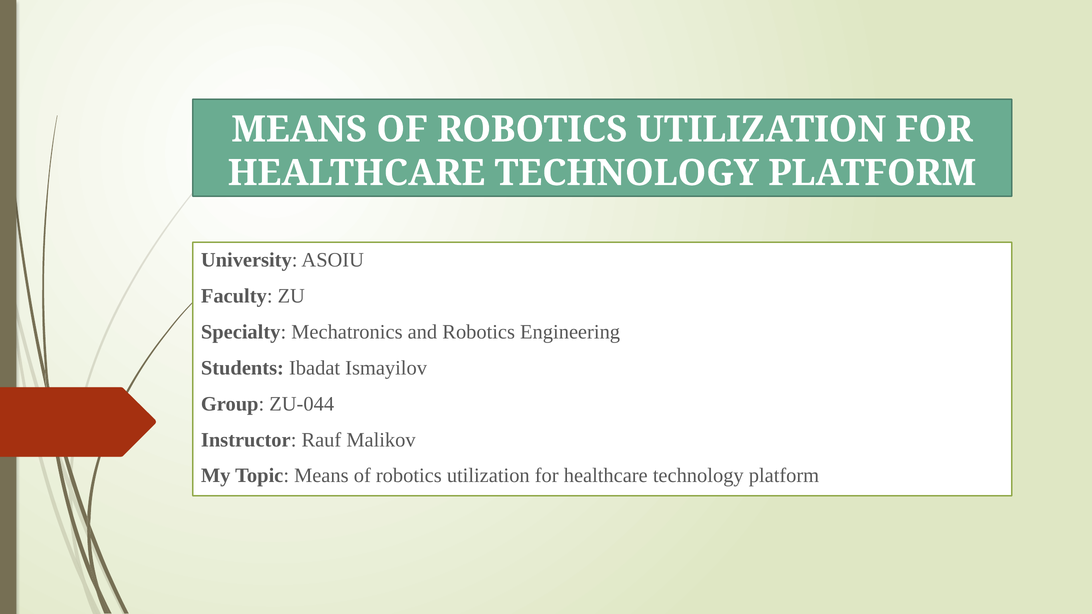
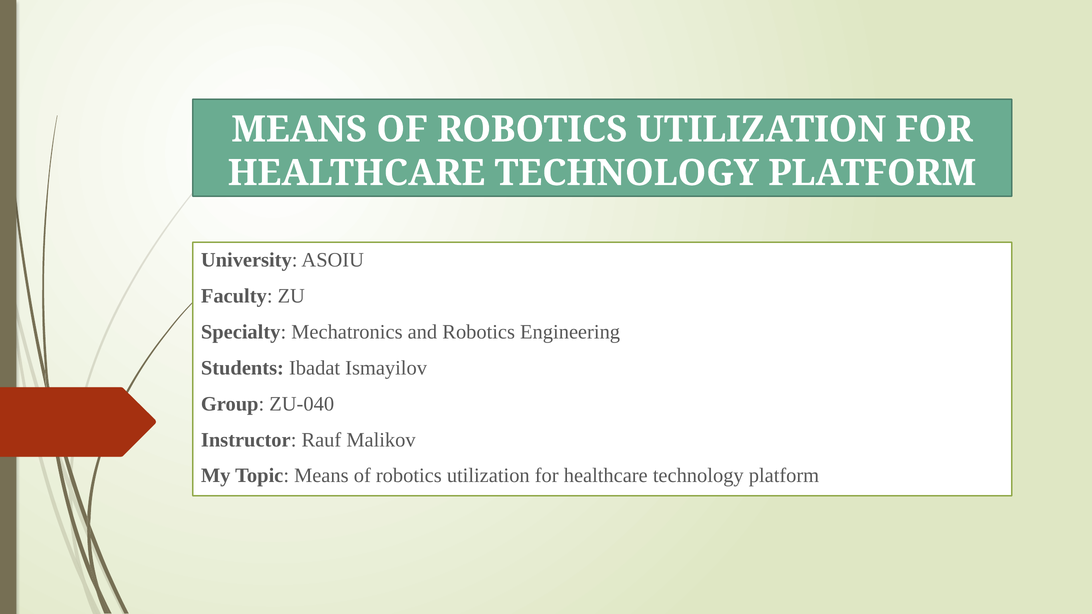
ZU-044: ZU-044 -> ZU-040 (302, 404)
